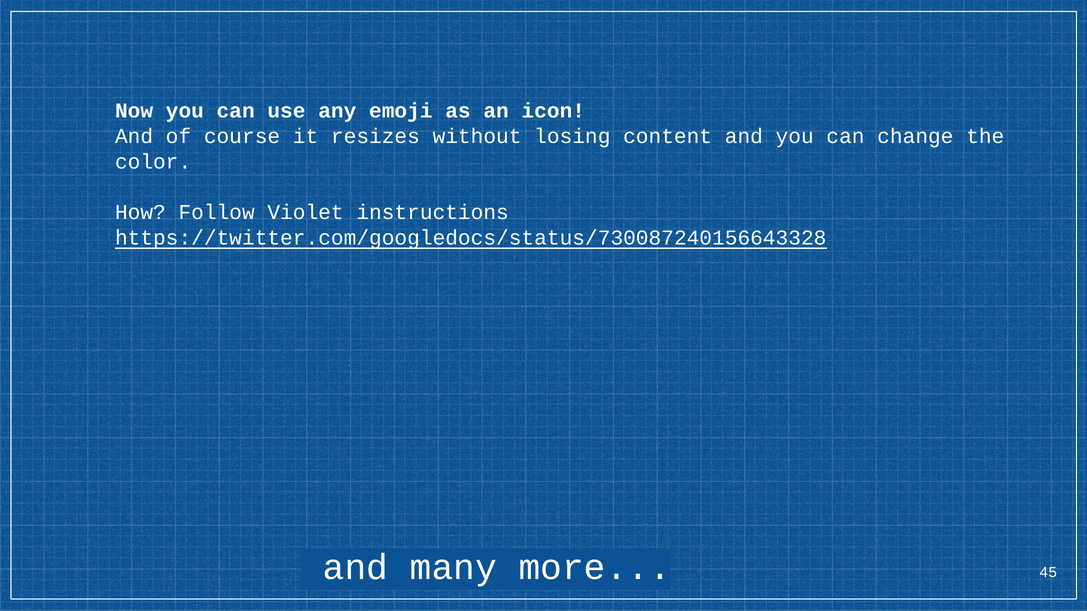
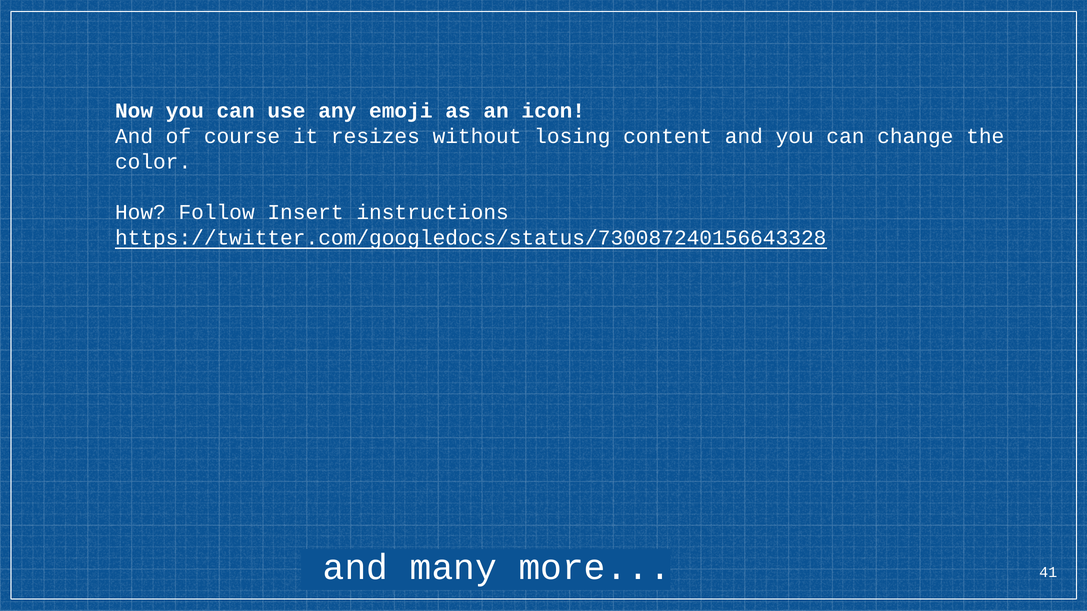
Violet: Violet -> Insert (306, 213)
45: 45 -> 41 (1048, 573)
